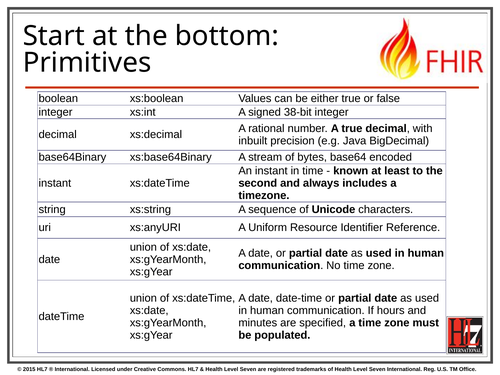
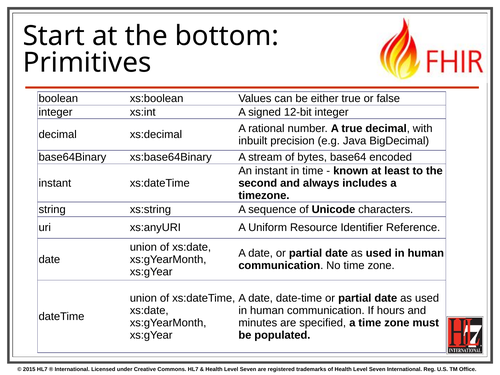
38-bit: 38-bit -> 12-bit (298, 112)
